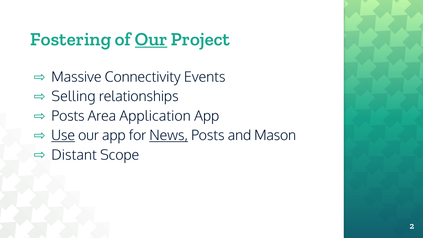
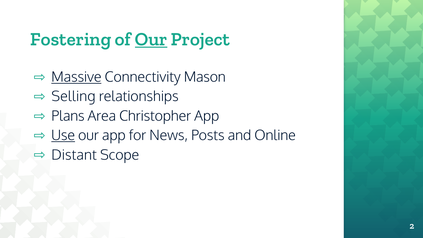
Massive underline: none -> present (76, 77)
Events: Events -> Mason (205, 77)
Posts: Posts -> Plans (68, 116)
Application: Application -> Christopher (155, 116)
News underline: present -> none (169, 136)
Mason: Mason -> Online (275, 136)
